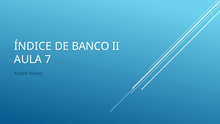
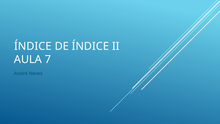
DE BANCO: BANCO -> ÍNDICE (90, 46)
